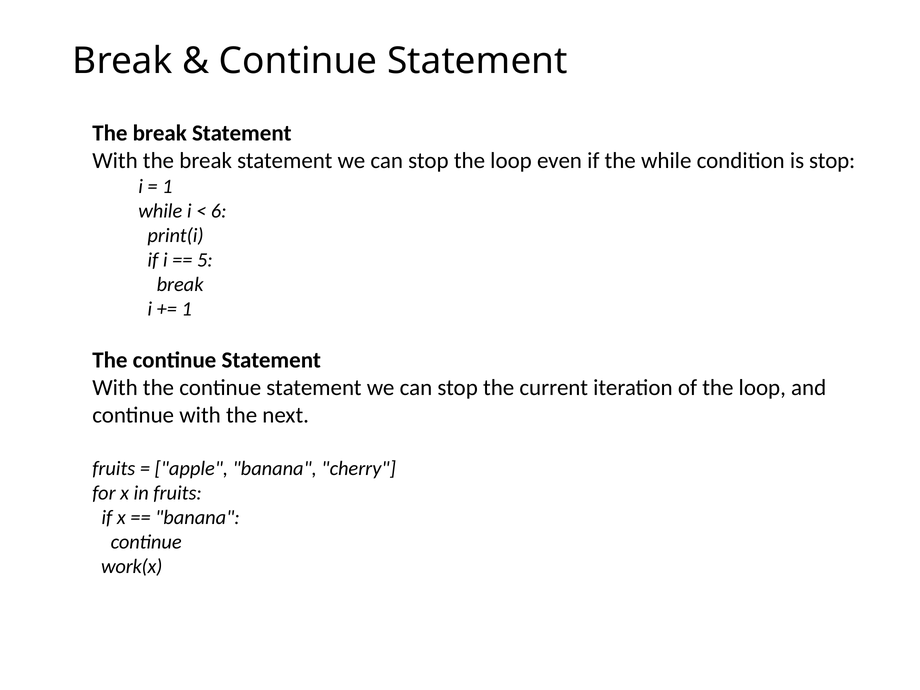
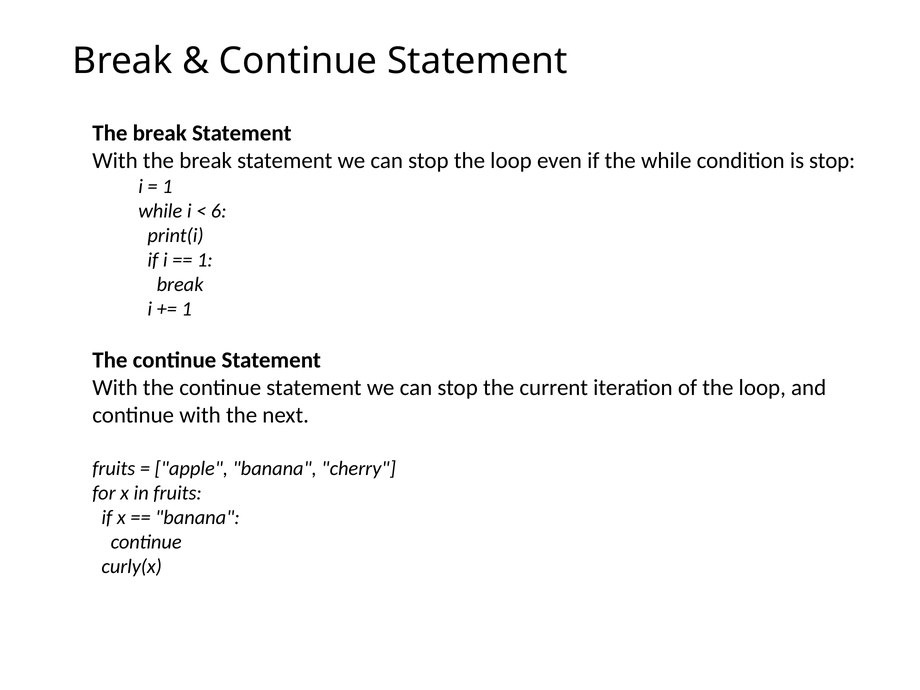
5: 5 -> 1 (205, 260)
work(x: work(x -> curly(x (132, 567)
